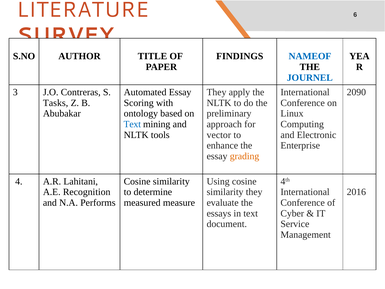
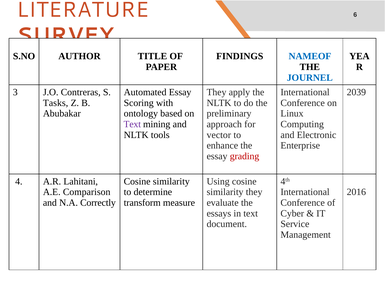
2090: 2090 -> 2039 (356, 92)
Text colour: blue -> purple (132, 124)
grading colour: orange -> red (245, 156)
Recognition: Recognition -> Comparison (87, 192)
Performs: Performs -> Correctly (98, 203)
measured: measured -> transform (142, 203)
